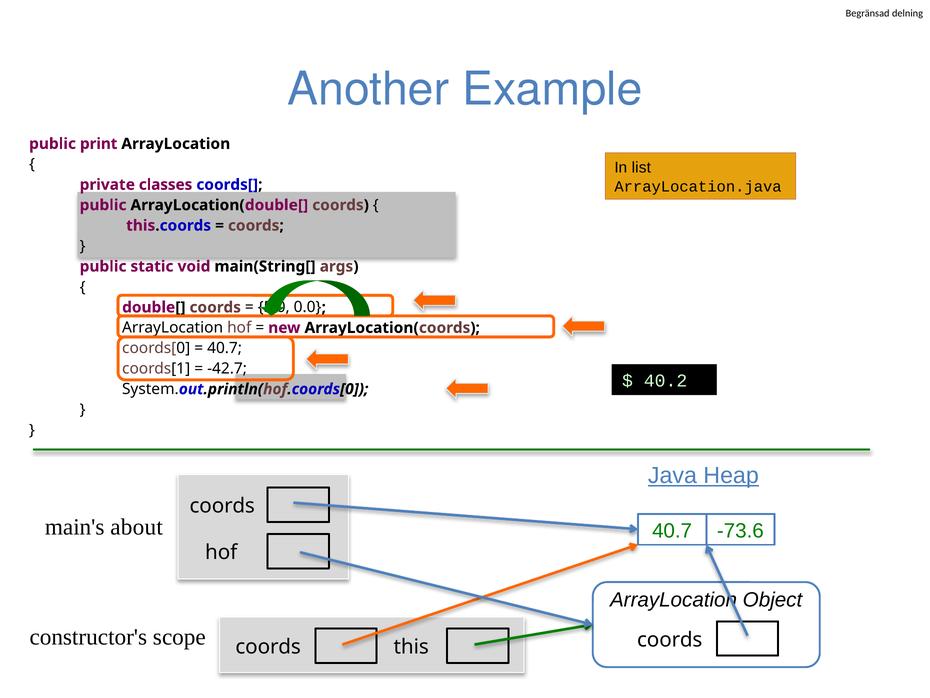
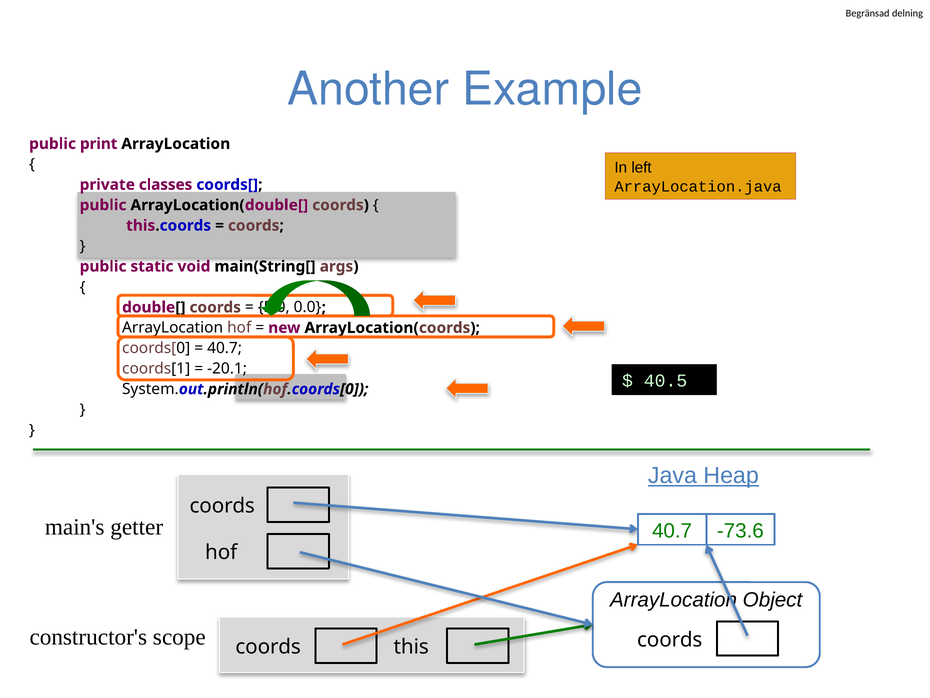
list: list -> left (641, 168)
-42.7: -42.7 -> -20.1 (227, 368)
40.2: 40.2 -> 40.5 (666, 381)
about: about -> getter (137, 527)
